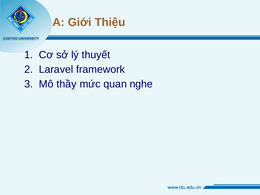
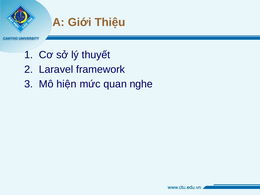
thầy: thầy -> hiện (66, 84)
